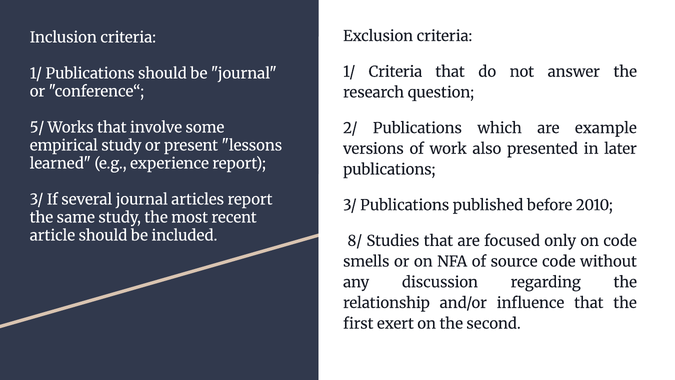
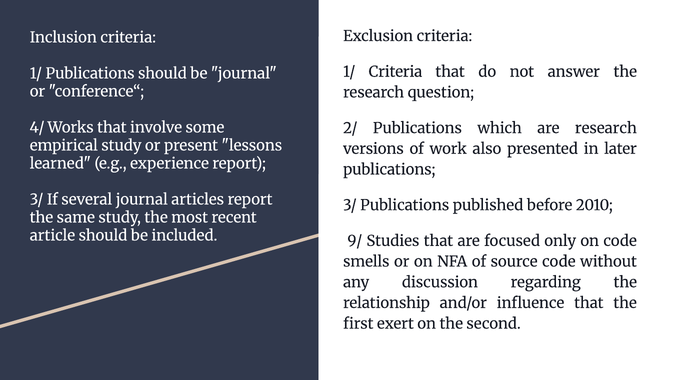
5/: 5/ -> 4/ (37, 127)
are example: example -> research (606, 128)
8/: 8/ -> 9/ (355, 241)
